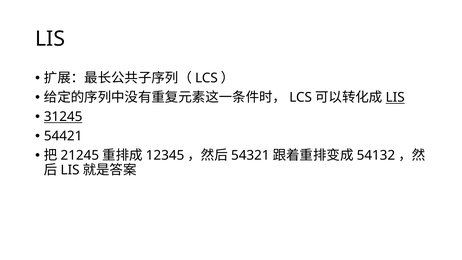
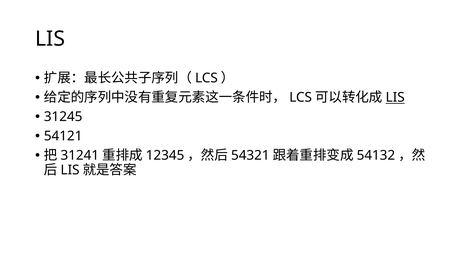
31245 underline: present -> none (63, 117)
54421: 54421 -> 54121 (63, 136)
21245: 21245 -> 31241 (80, 155)
